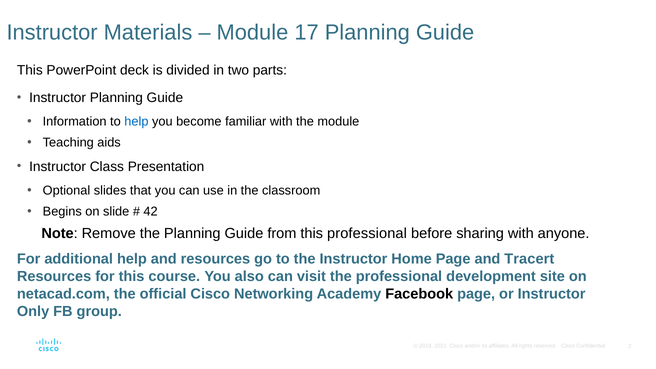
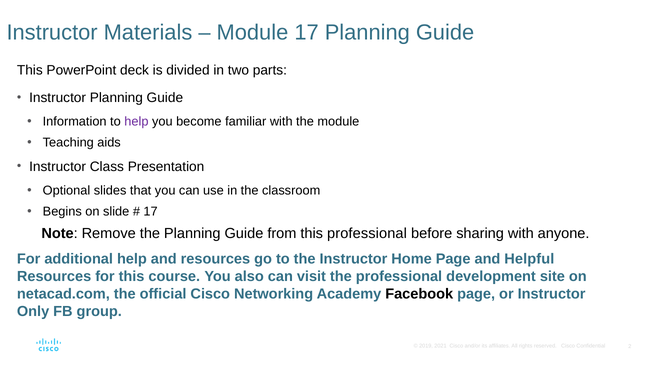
help colour: blue -> purple (136, 122)
42: 42 -> 17 (151, 211)
Tracert: Tracert -> Helpful (529, 259)
